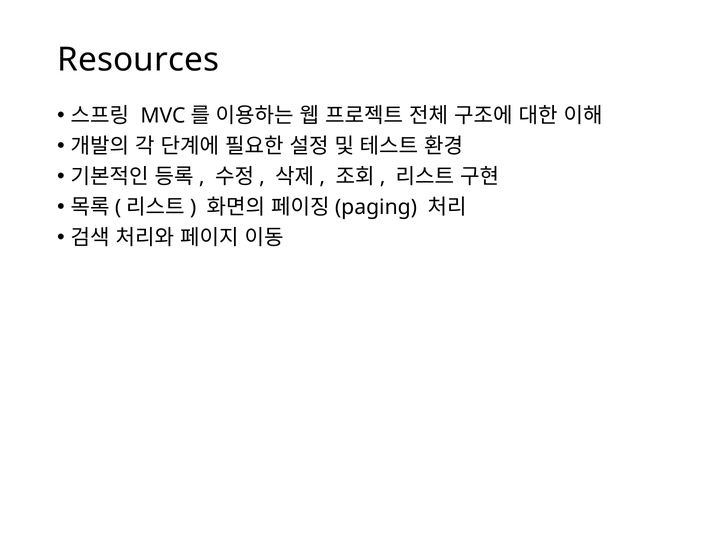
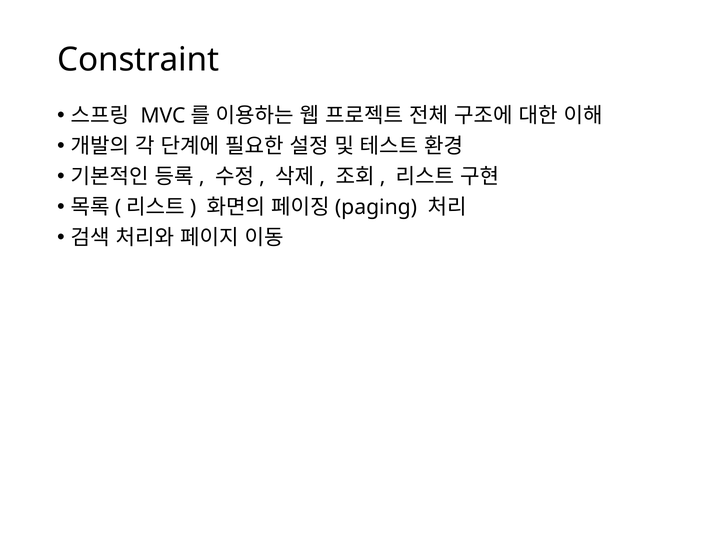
Resources: Resources -> Constraint (138, 60)
